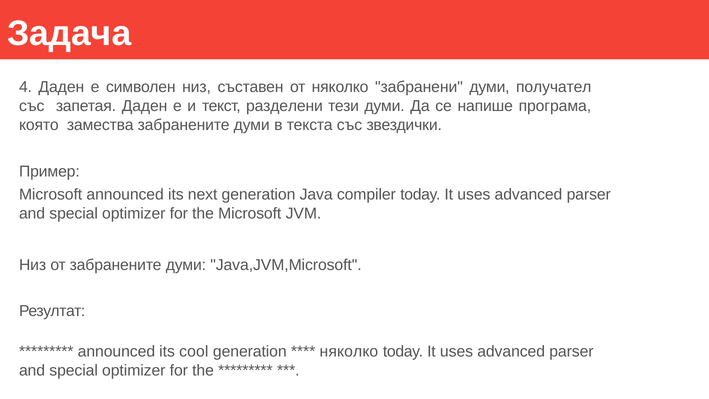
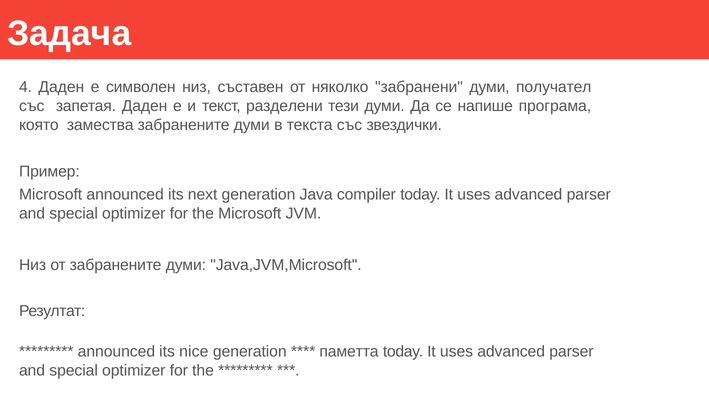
cool: cool -> nice (194, 351)
няколко: няколко -> паметта (349, 351)
